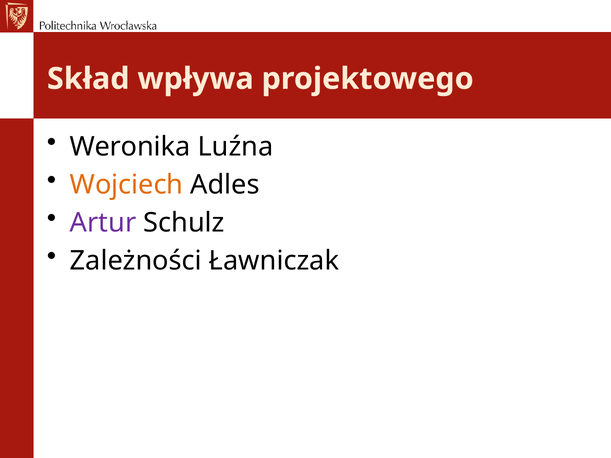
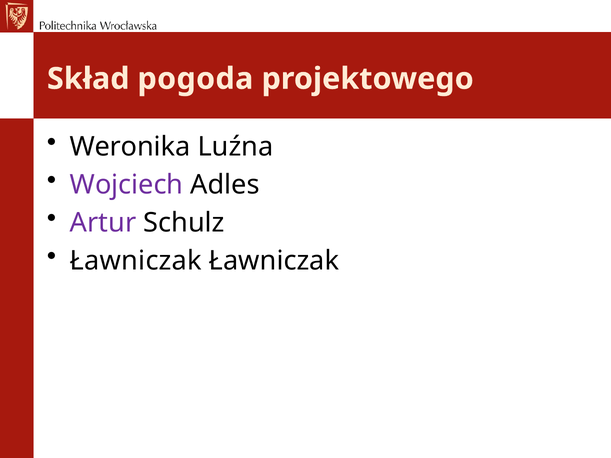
wpływa: wpływa -> pogoda (195, 79)
Wojciech colour: orange -> purple (127, 185)
Zależności: Zależności -> Ławniczak (136, 261)
